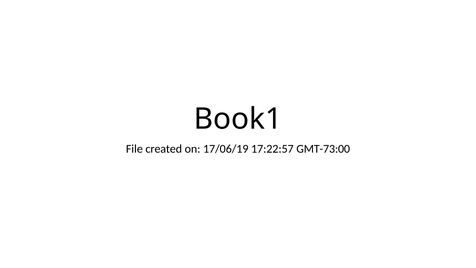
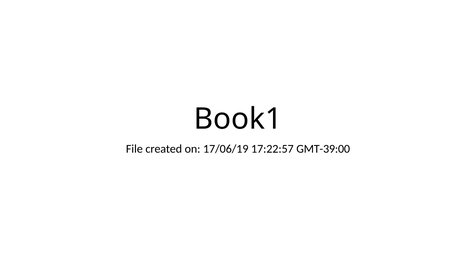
GMT-73:00: GMT-73:00 -> GMT-39:00 (323, 149)
